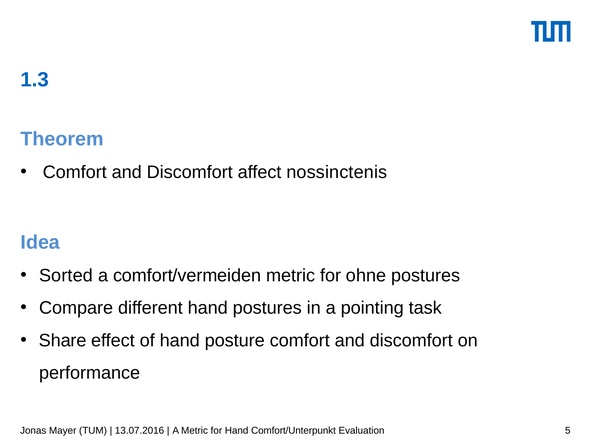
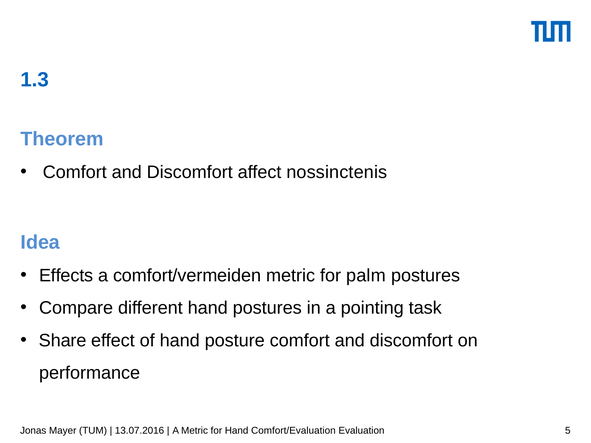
Sorted: Sorted -> Effects (66, 276)
ohne: ohne -> palm (366, 276)
Comfort/Unterpunkt: Comfort/Unterpunkt -> Comfort/Evaluation (293, 431)
